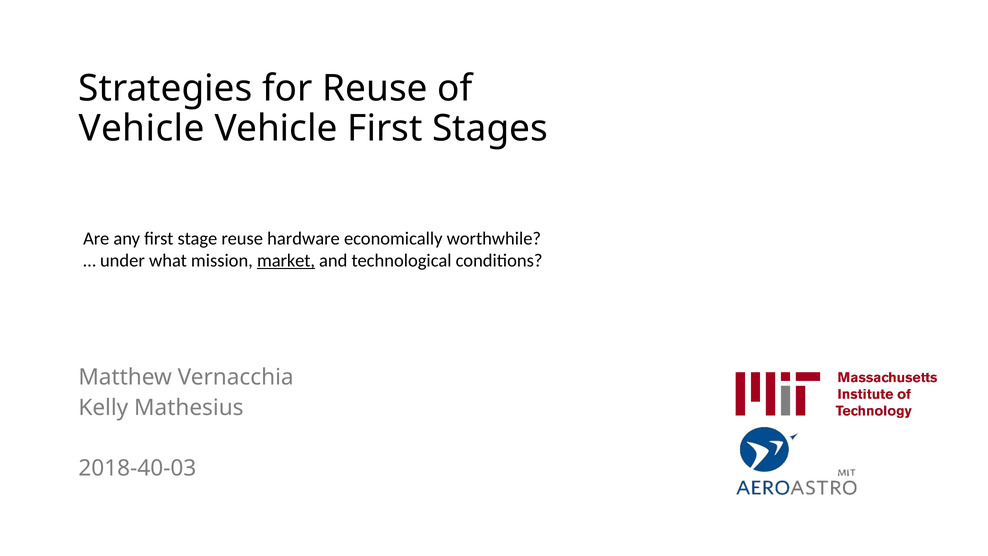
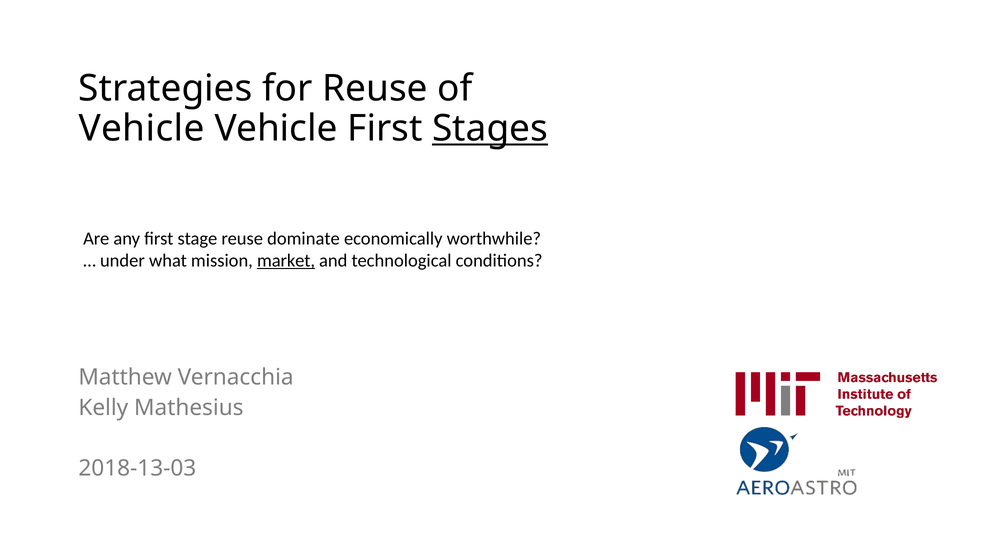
Stages underline: none -> present (490, 129)
hardware: hardware -> dominate (303, 238)
2018-40-03: 2018-40-03 -> 2018-13-03 (137, 468)
